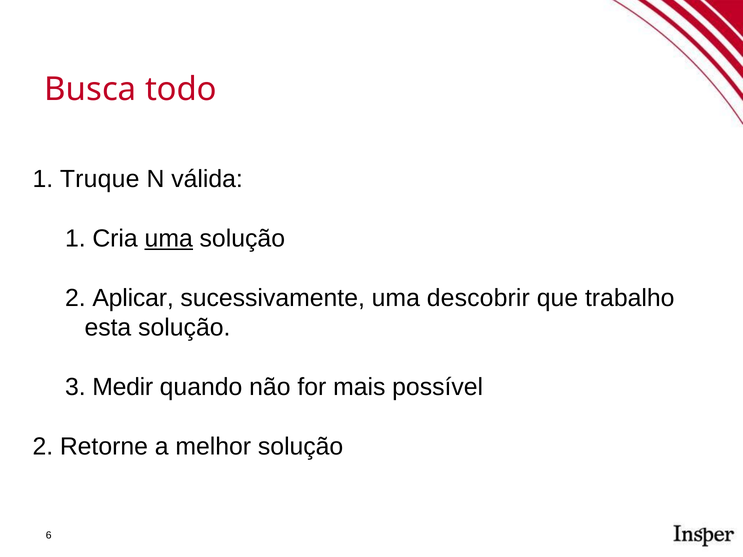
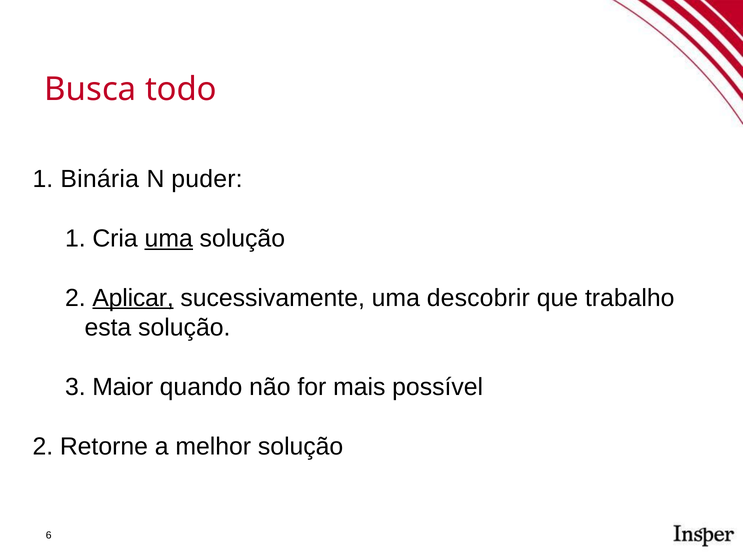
Truque: Truque -> Binária (100, 179)
válida: válida -> puder (207, 179)
Aplicar underline: none -> present (133, 298)
Medir: Medir -> Maior (123, 387)
